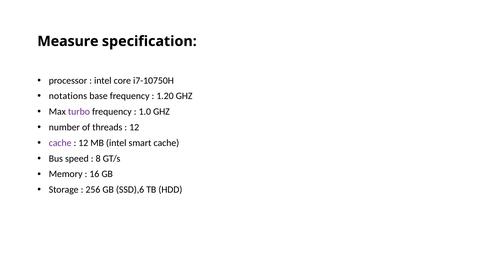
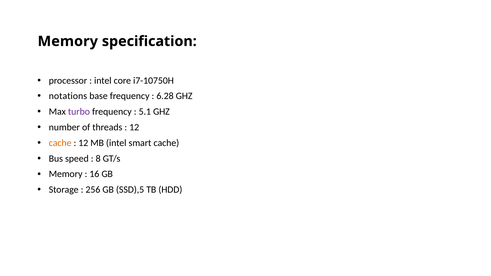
Measure: Measure -> Memory (68, 41)
1.20: 1.20 -> 6.28 (165, 96)
1.0: 1.0 -> 5.1 (145, 112)
cache colour: purple -> orange (60, 143)
SSD),6: SSD),6 -> SSD),5 (130, 190)
